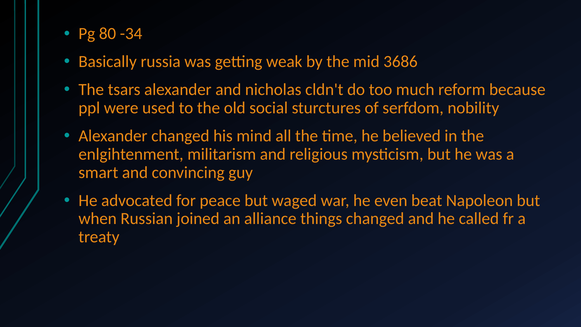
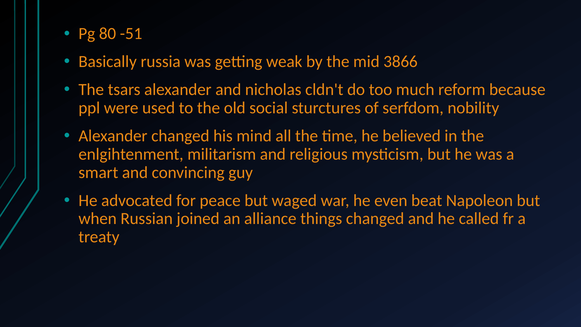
-34: -34 -> -51 (131, 34)
3686: 3686 -> 3866 (401, 62)
